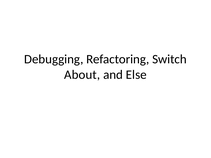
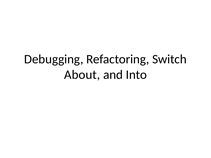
Else: Else -> Into (136, 75)
